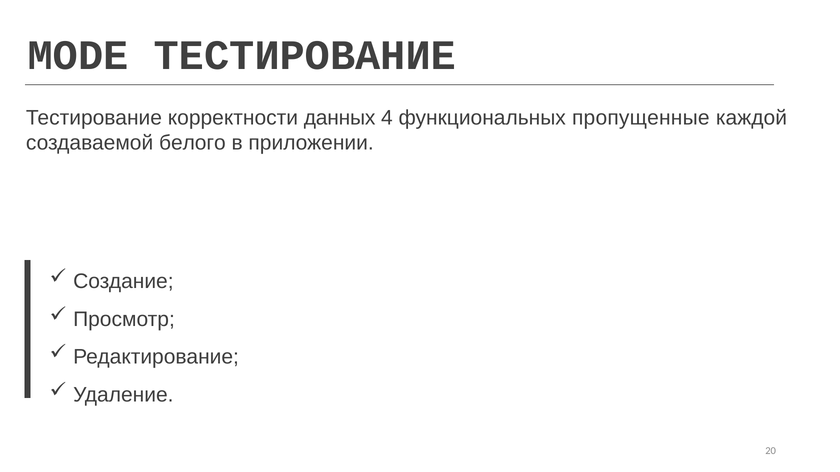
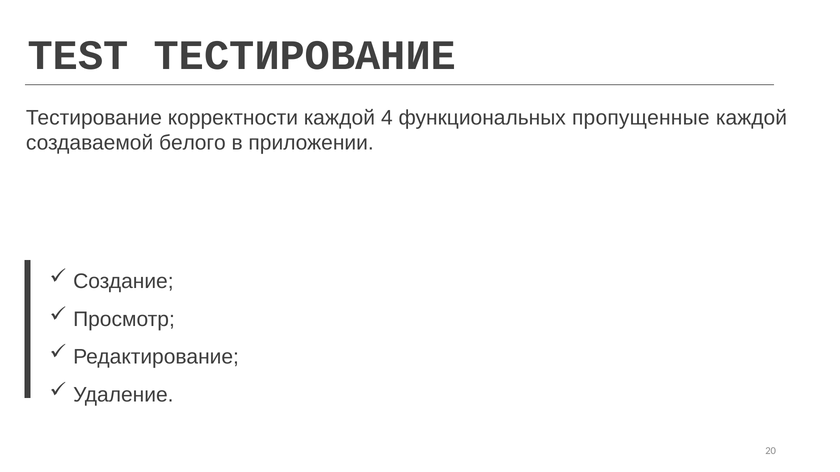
MODE: MODE -> TEST (78, 56)
корректности данных: данных -> каждой (339, 118)
